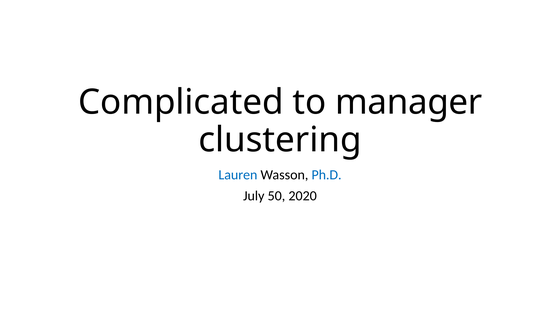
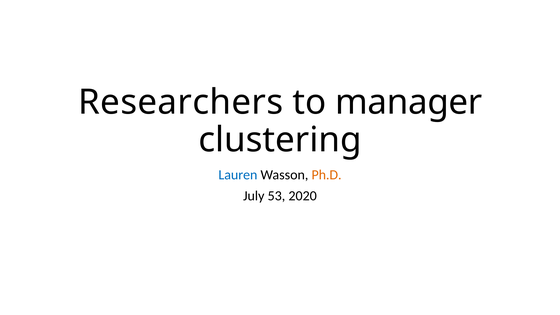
Complicated: Complicated -> Researchers (181, 102)
Ph.D colour: blue -> orange (327, 175)
50: 50 -> 53 (276, 196)
